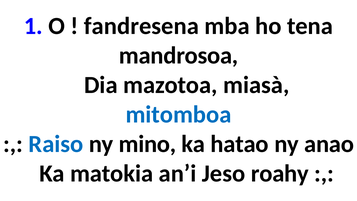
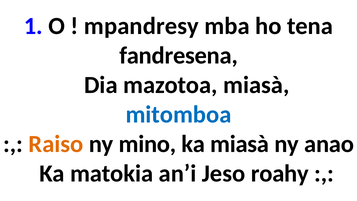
fandresena: fandresena -> mpandresy (141, 26)
mandrosoa: mandrosoa -> fandresena (179, 56)
Raiso colour: blue -> orange (56, 144)
ka hatao: hatao -> miasà (240, 144)
